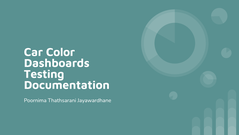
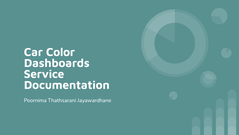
Testing: Testing -> Service (44, 74)
